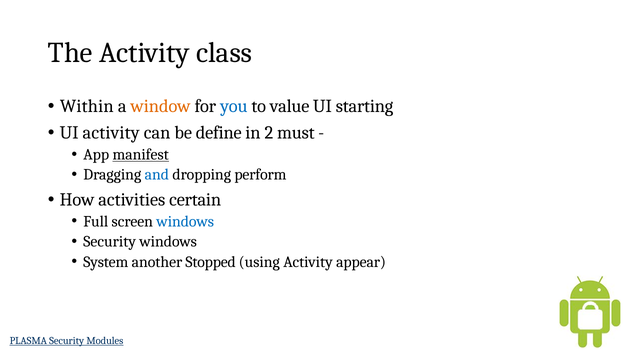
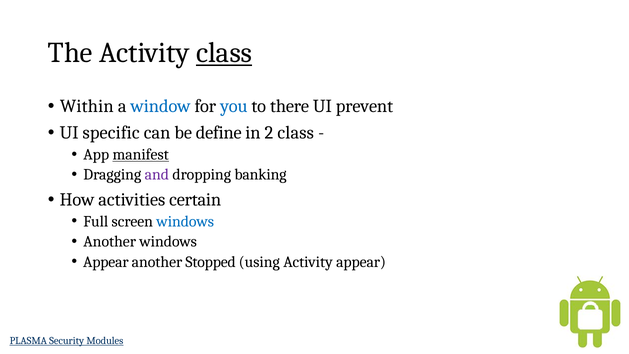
class underline: none -> present (224, 53)
window colour: orange -> blue (161, 106)
value: value -> there (290, 106)
starting: starting -> prevent (364, 106)
UI activity: activity -> specific (111, 133)
2 must: must -> class (296, 133)
and colour: blue -> purple (157, 175)
perform: perform -> banking (260, 175)
Security: Security -> Another (110, 242)
System: System -> Appear (106, 262)
